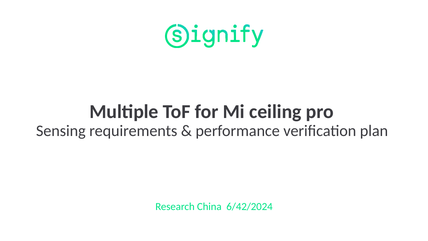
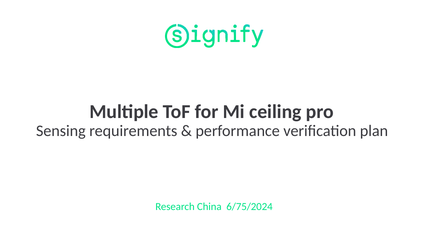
6/42/2024: 6/42/2024 -> 6/75/2024 (249, 206)
